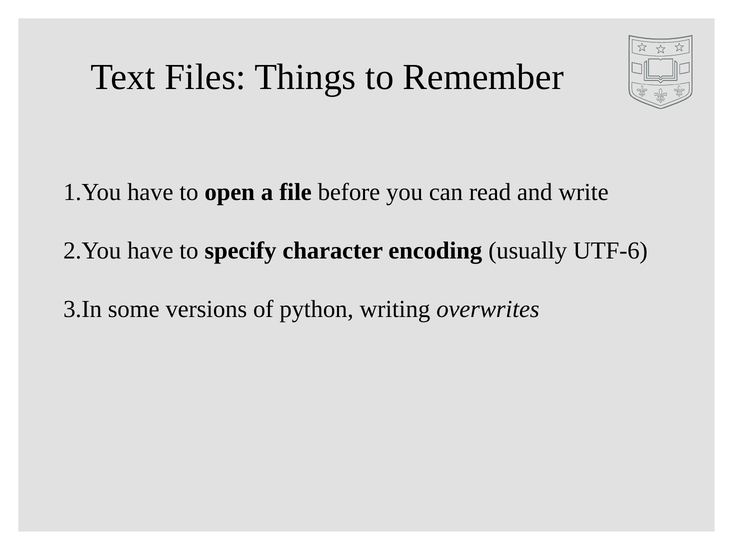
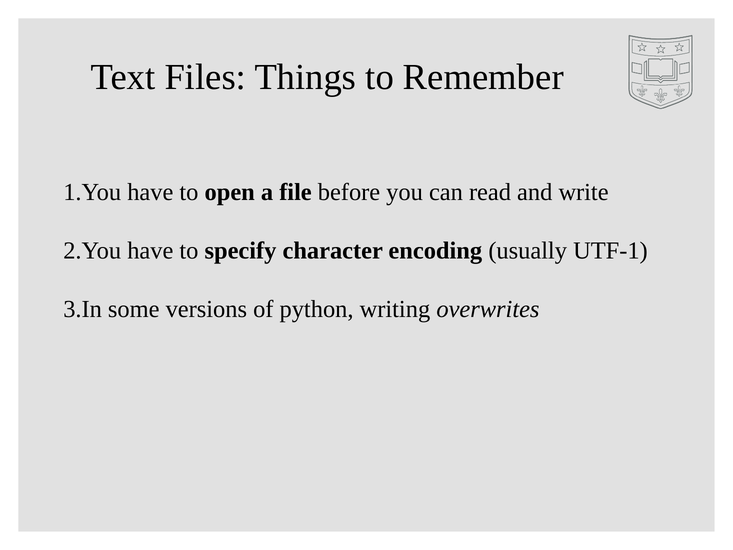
UTF-6: UTF-6 -> UTF-1 (610, 251)
